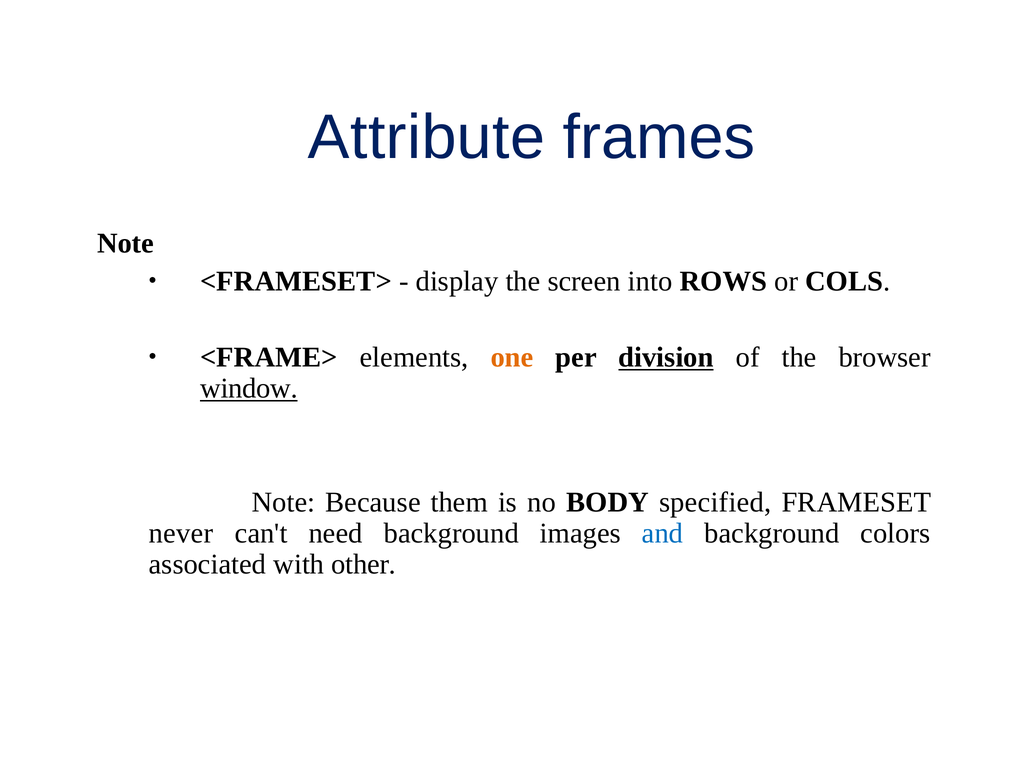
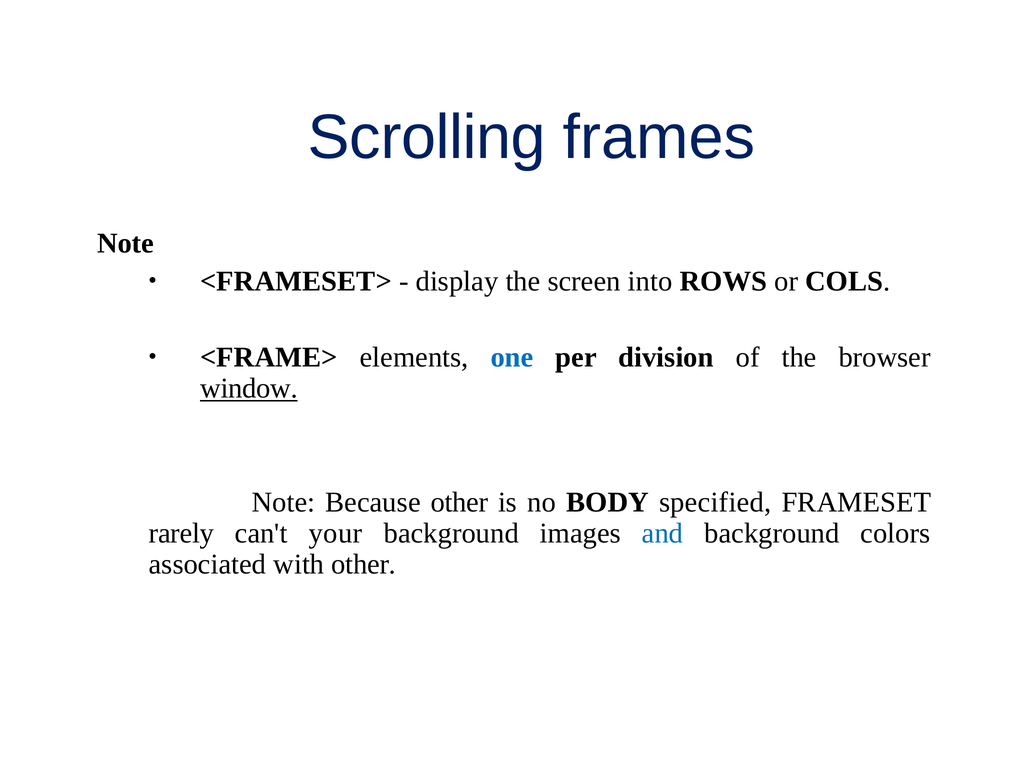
Attribute: Attribute -> Scrolling (427, 137)
one colour: orange -> blue (512, 357)
division underline: present -> none (666, 357)
Because them: them -> other (459, 502)
never: never -> rarely (181, 533)
need: need -> your (336, 533)
